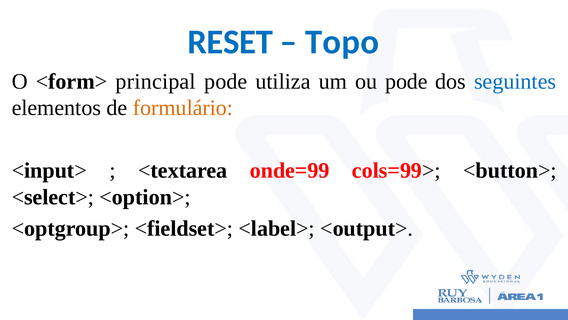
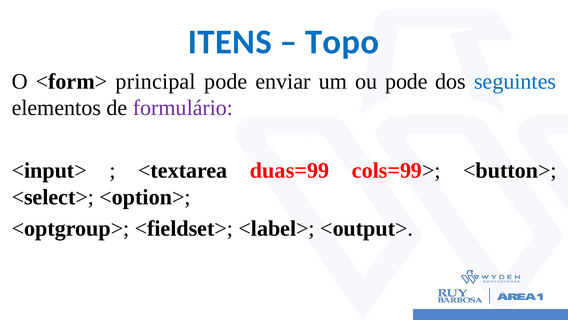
RESET: RESET -> ITENS (230, 42)
utiliza: utiliza -> enviar (283, 81)
formulário colour: orange -> purple (183, 108)
onde=99: onde=99 -> duas=99 (290, 170)
